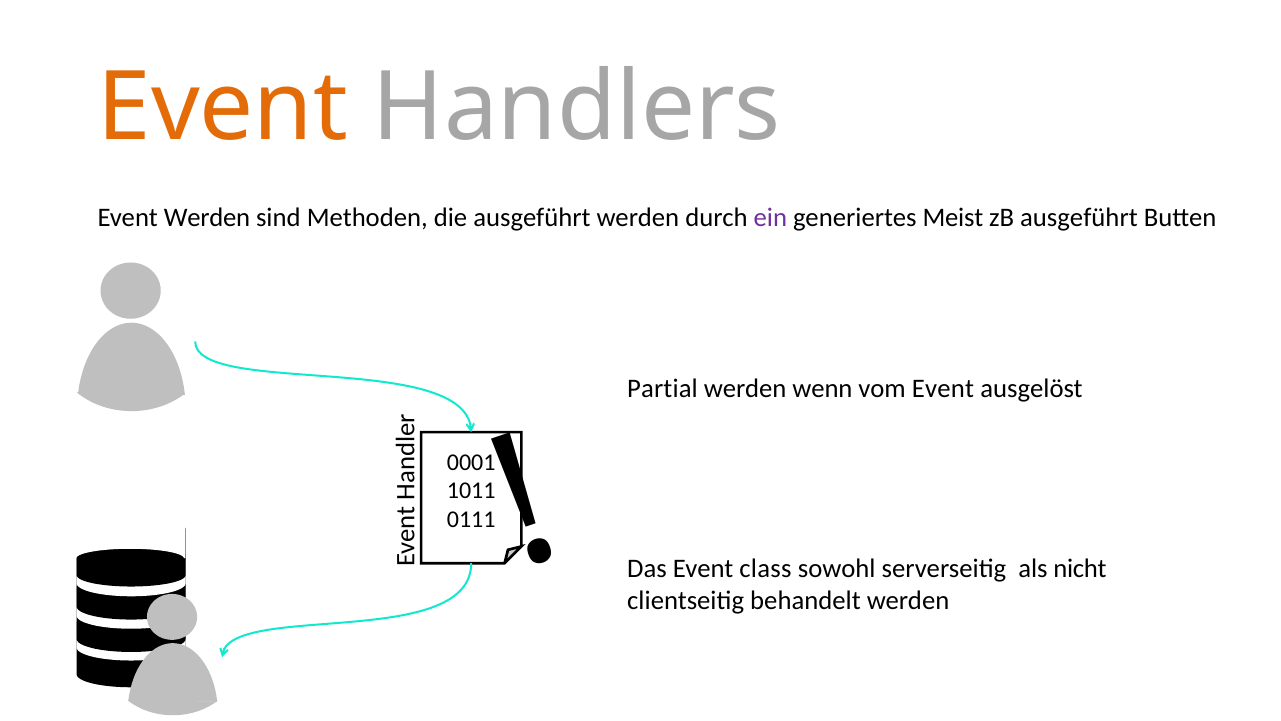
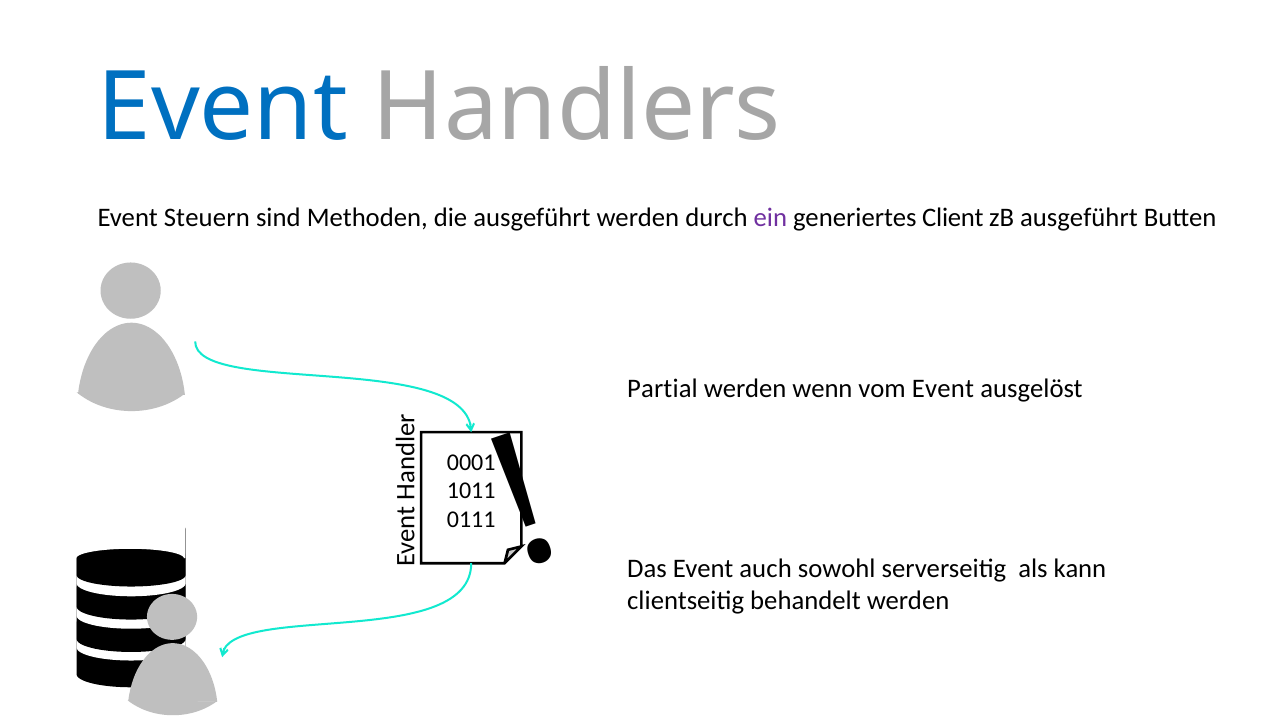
Event colour: orange -> blue (223, 107)
Event Werden: Werden -> Steuern (207, 218)
Meist: Meist -> Client (953, 218)
class: class -> auch (766, 568)
nicht: nicht -> kann (1080, 568)
